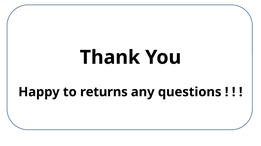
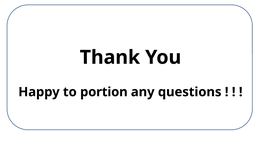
returns: returns -> portion (104, 92)
